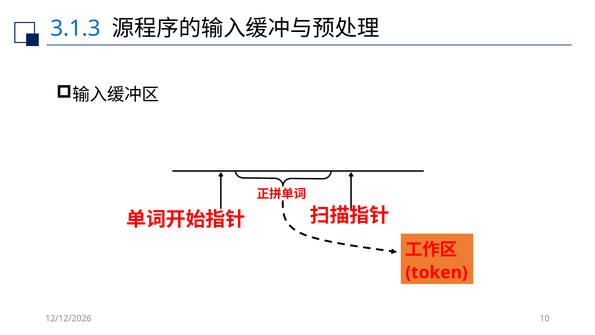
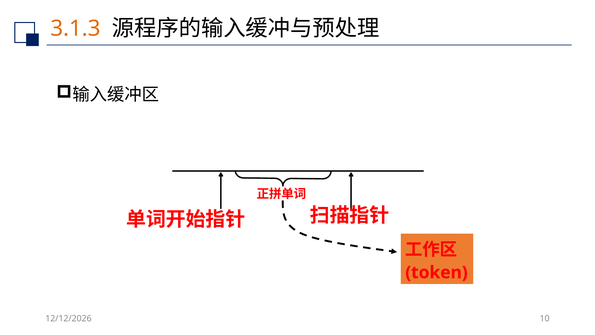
3.1.3 colour: blue -> orange (76, 28)
